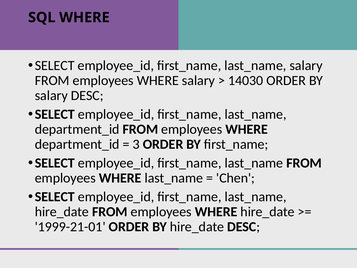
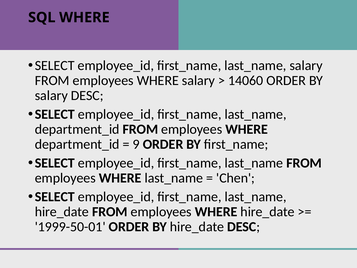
14030: 14030 -> 14060 (246, 80)
3: 3 -> 9 (136, 144)
1999-21-01: 1999-21-01 -> 1999-50-01 (70, 227)
